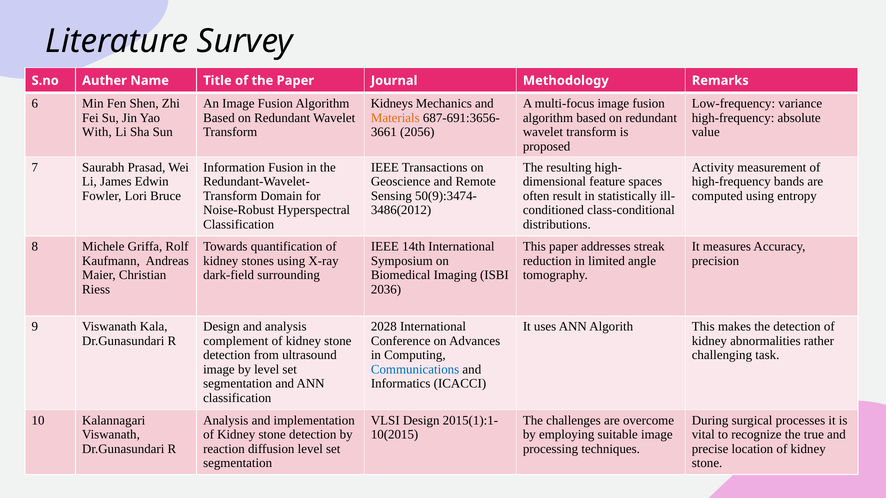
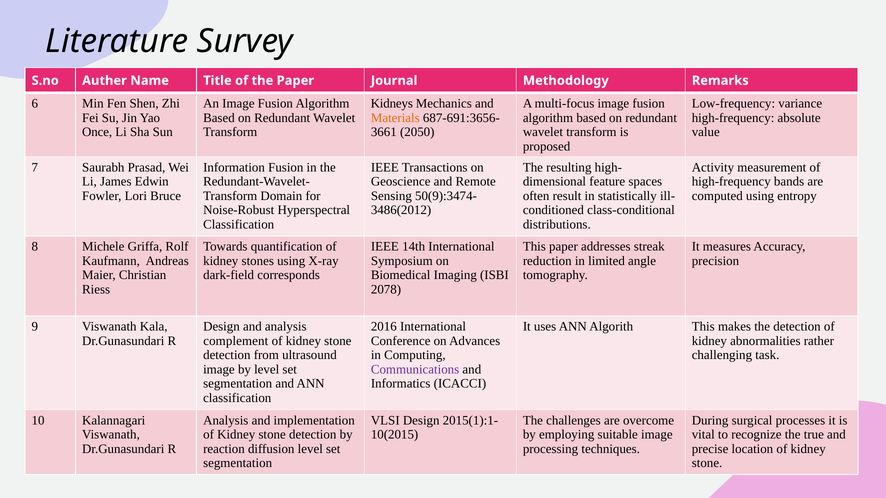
With: With -> Once (97, 132)
2056: 2056 -> 2050 (417, 132)
surrounding: surrounding -> corresponds (289, 275)
2036: 2036 -> 2078 (386, 290)
2028: 2028 -> 2016 (384, 327)
Communications colour: blue -> purple (415, 370)
